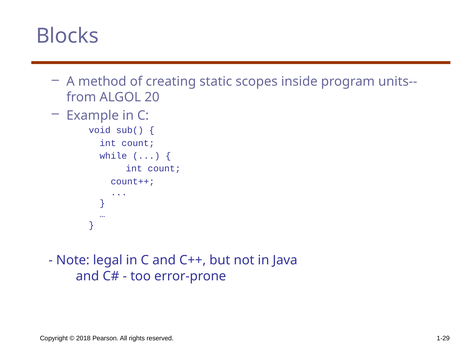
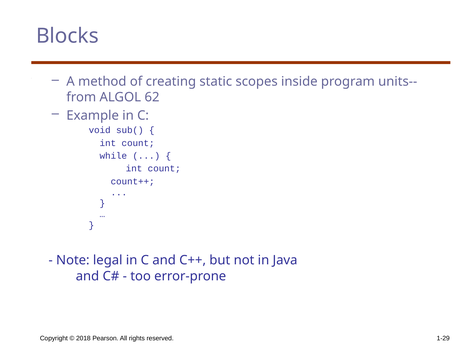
20: 20 -> 62 (152, 97)
